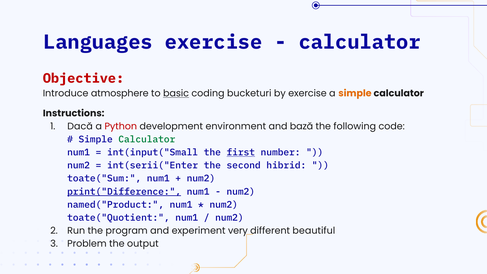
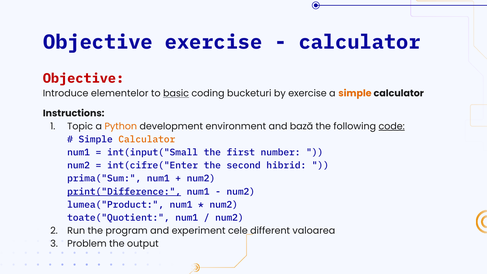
Languages: Languages -> Objective (98, 42)
atmosphere: atmosphere -> elementelor (120, 93)
Dacă: Dacă -> Topic (80, 126)
Python colour: red -> orange (121, 126)
code underline: none -> present (392, 126)
Calculator colour: green -> orange (147, 139)
first underline: present -> none (241, 152)
int(serii("Enter: int(serii("Enter -> int(cifre("Enter (153, 165)
toate("Sum: toate("Sum -> prima("Sum (104, 179)
named("Product: named("Product -> lumea("Product (116, 205)
very: very -> cele (238, 231)
beautiful: beautiful -> valoarea (314, 231)
